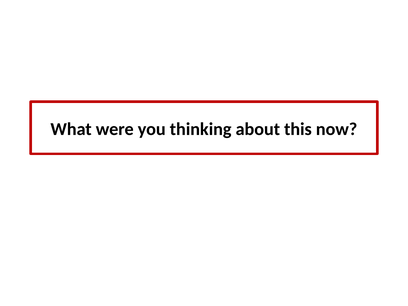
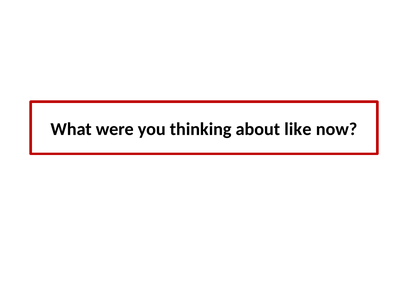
this: this -> like (298, 129)
